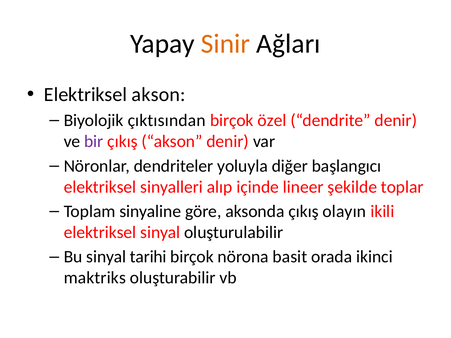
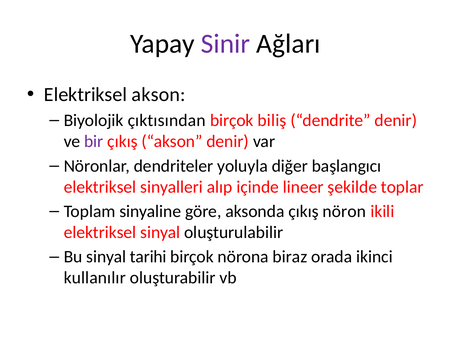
Sinir colour: orange -> purple (225, 44)
özel: özel -> biliş (272, 120)
olayın: olayın -> nöron (344, 212)
basit: basit -> biraz (290, 257)
maktriks: maktriks -> kullanılır (95, 278)
